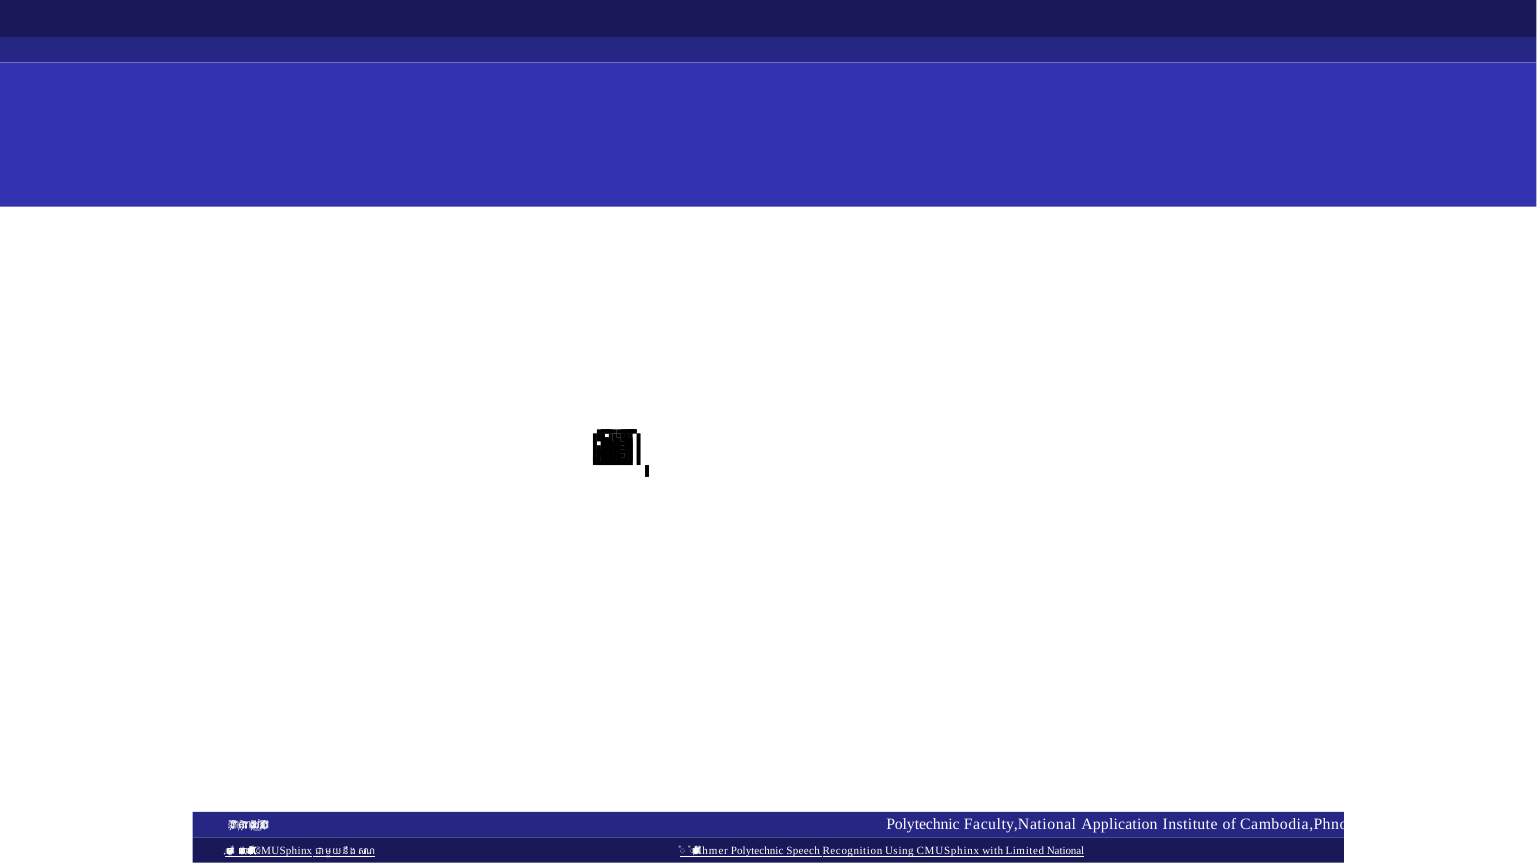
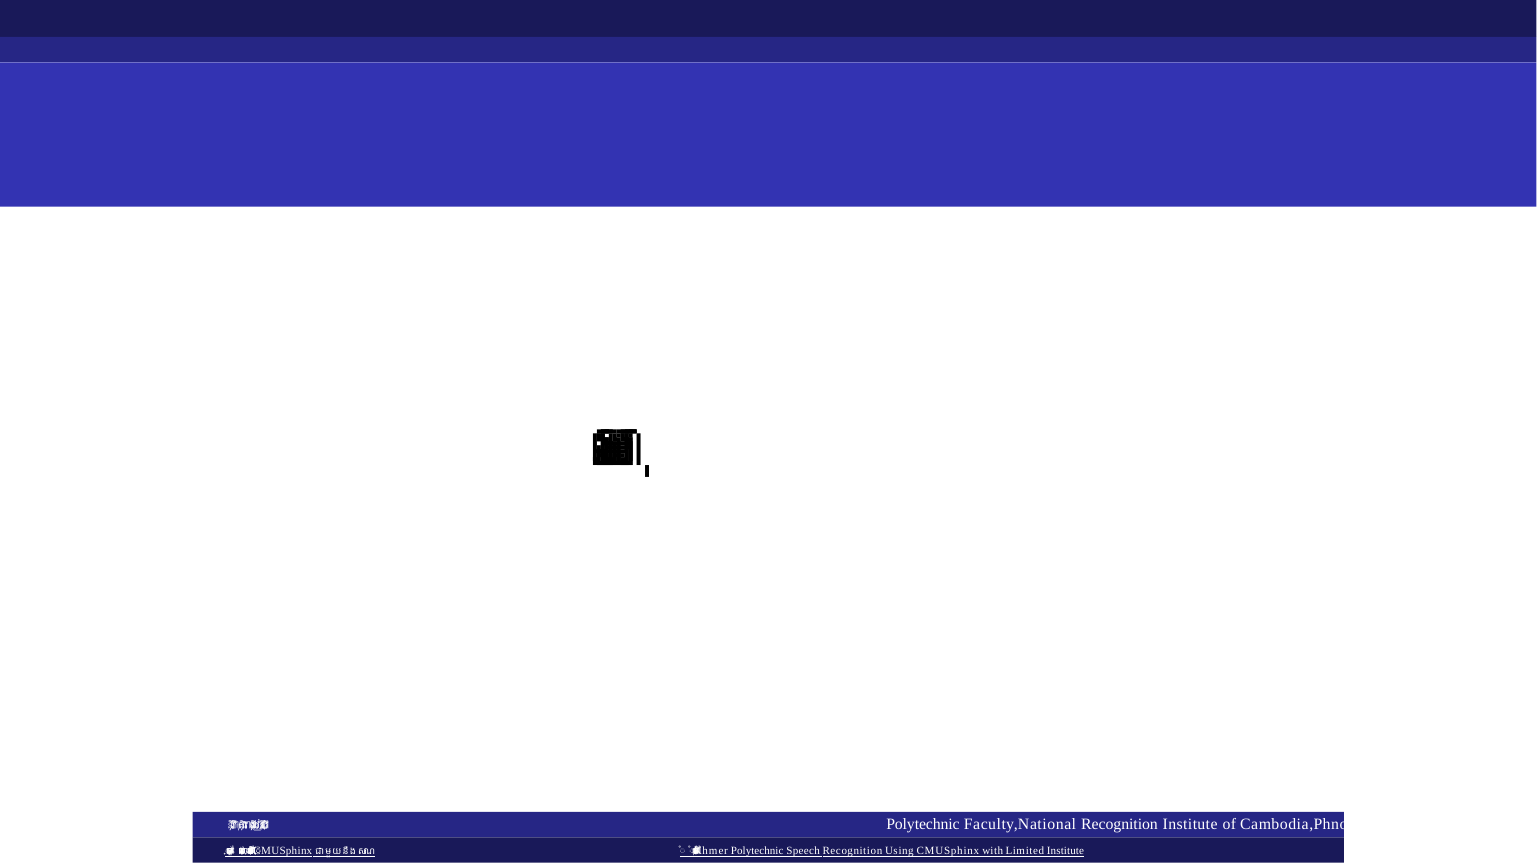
Faculty,National Application: Application -> Recognition (1120, 825)
Limited National: National -> Institute (1065, 852)
